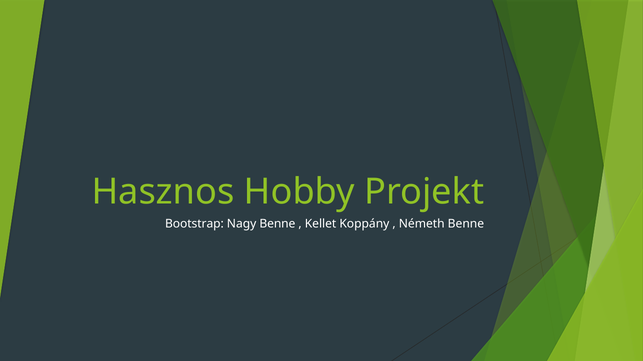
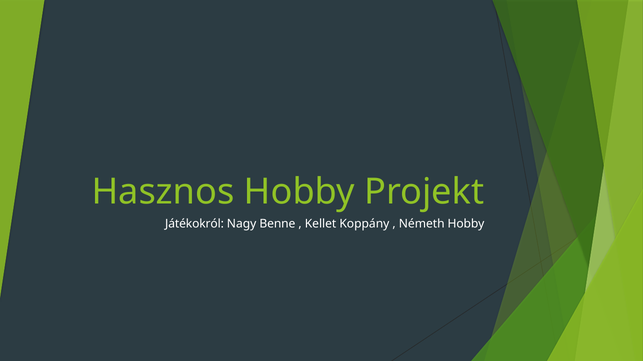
Bootstrap: Bootstrap -> Játékokról (194, 224)
Németh Benne: Benne -> Hobby (466, 224)
